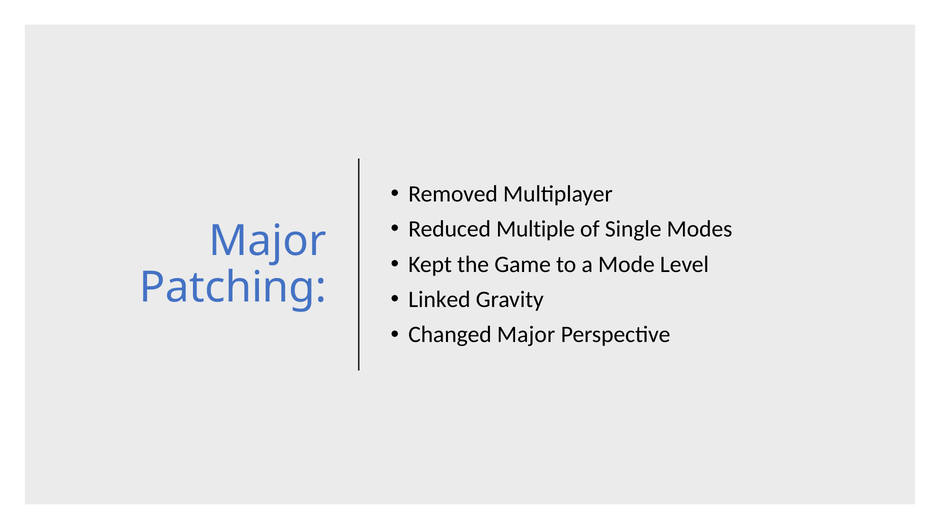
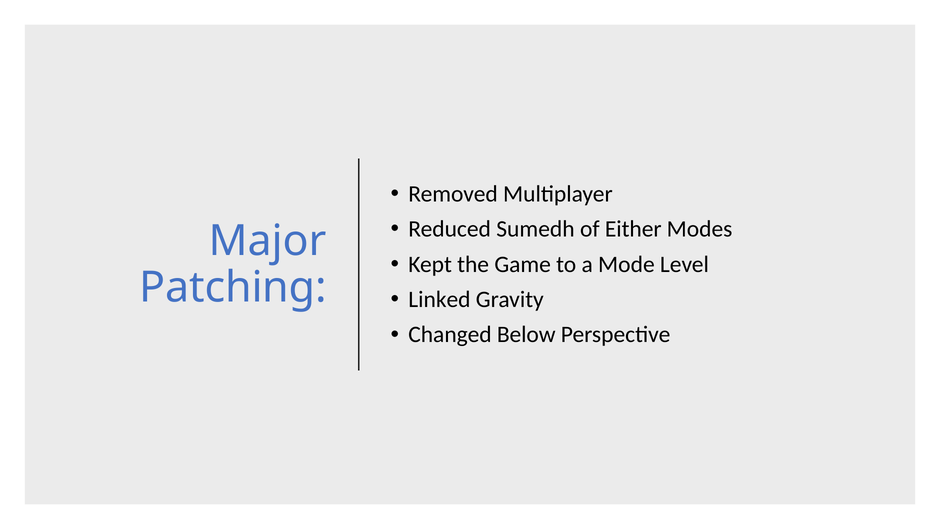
Multiple: Multiple -> Sumedh (535, 229)
Single: Single -> Either (633, 229)
Changed Major: Major -> Below (526, 335)
